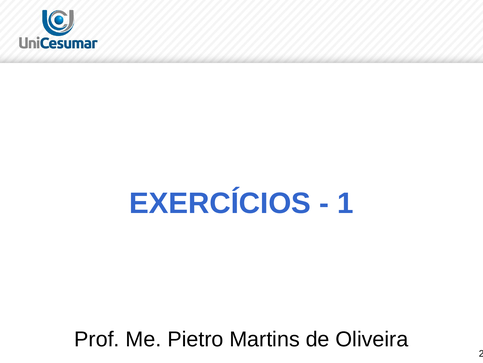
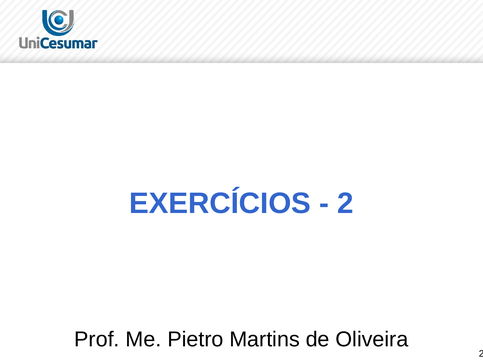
1: 1 -> 2 (345, 203)
